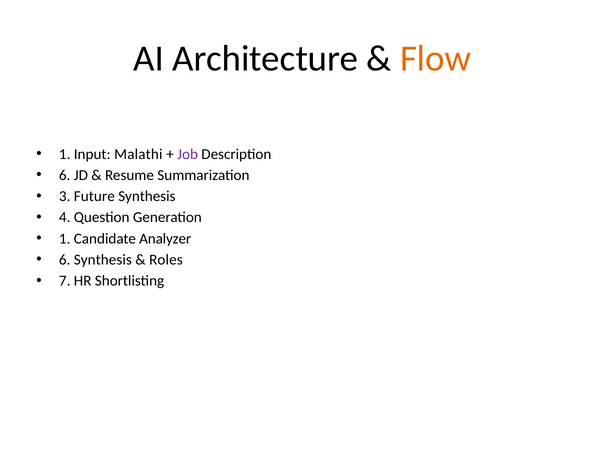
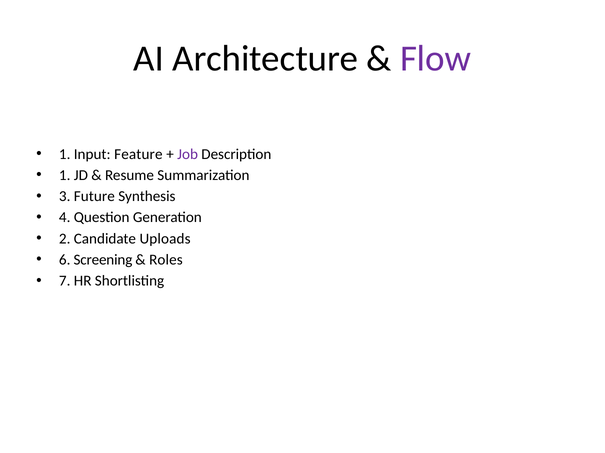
Flow colour: orange -> purple (436, 59)
Malathi: Malathi -> Feature (138, 154)
6: 6 -> 1 (65, 176)
1: 1 -> 2 (65, 239)
Analyzer: Analyzer -> Uploads (165, 239)
6 Synthesis: Synthesis -> Screening (103, 260)
